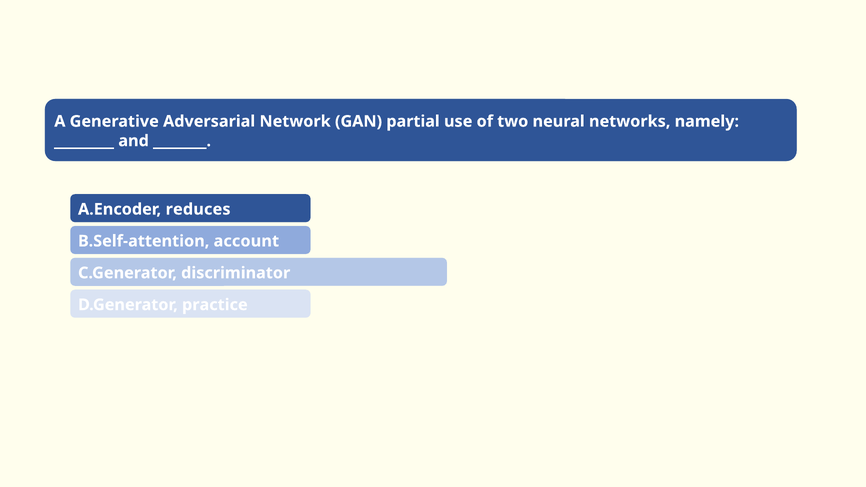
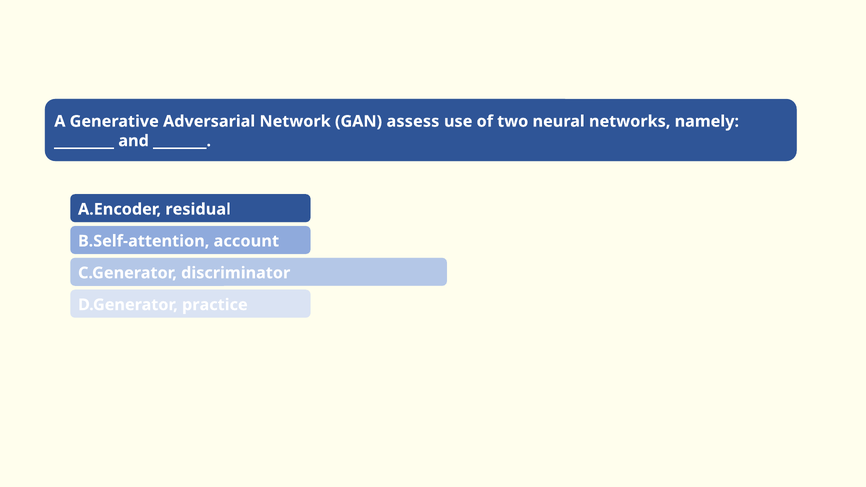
partial: partial -> assess (413, 121)
reduces: reduces -> residual (198, 209)
